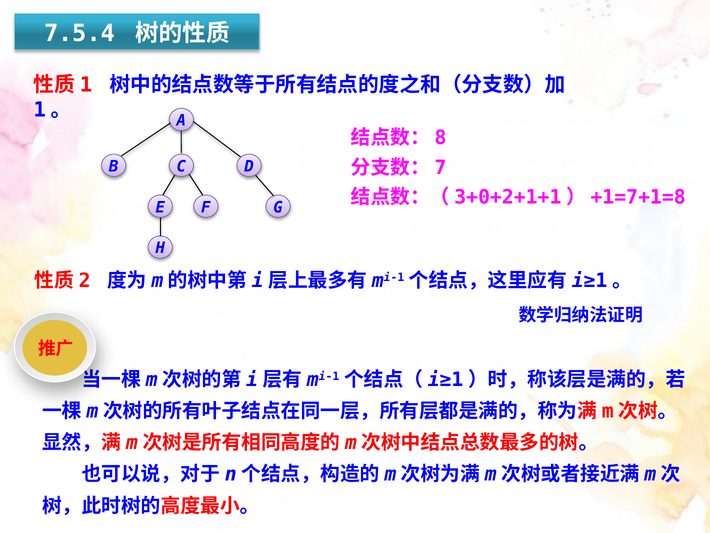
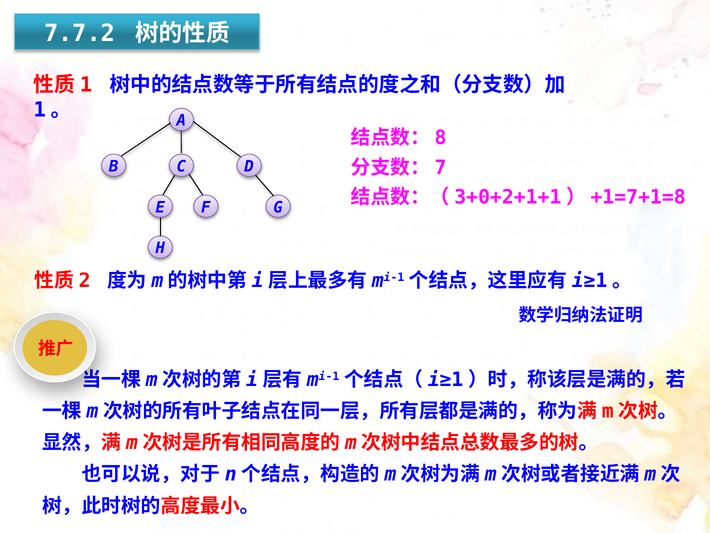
7.5.4: 7.5.4 -> 7.7.2 (80, 33)
